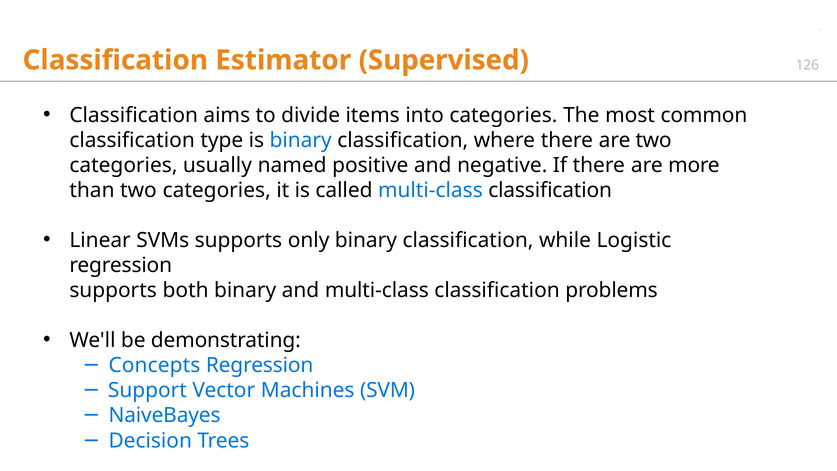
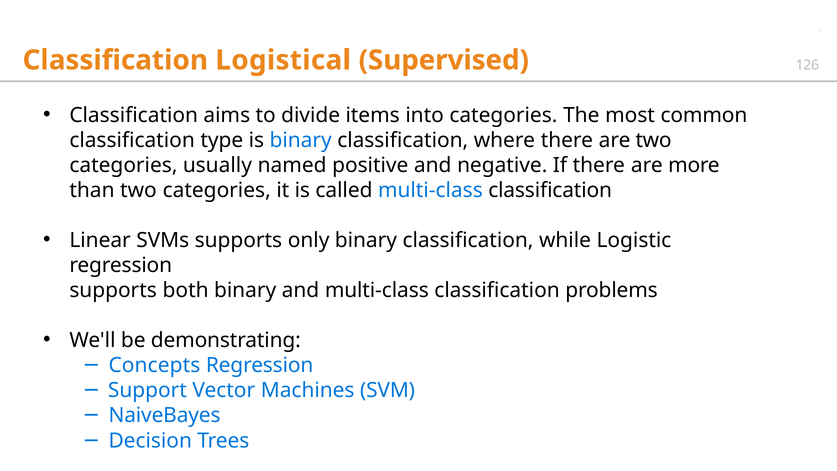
Estimator: Estimator -> Logistical (283, 60)
